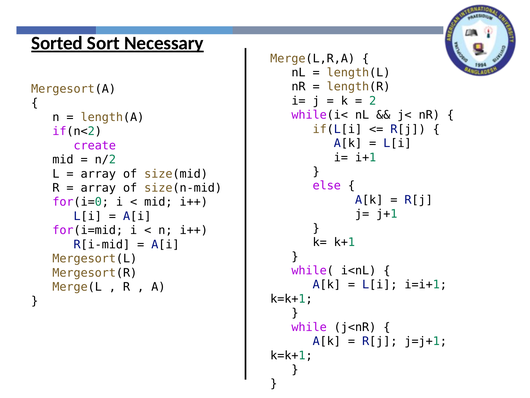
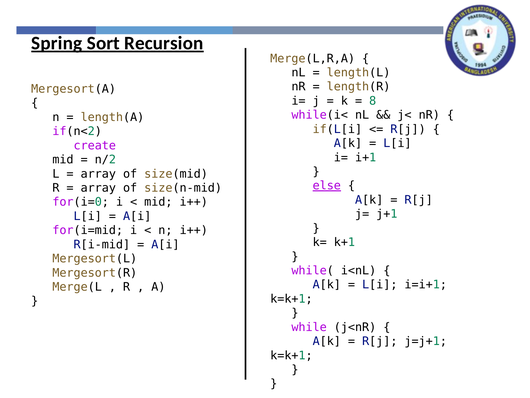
Sorted: Sorted -> Spring (57, 43)
Necessary: Necessary -> Recursion (164, 43)
2: 2 -> 8 (373, 101)
else underline: none -> present (327, 186)
